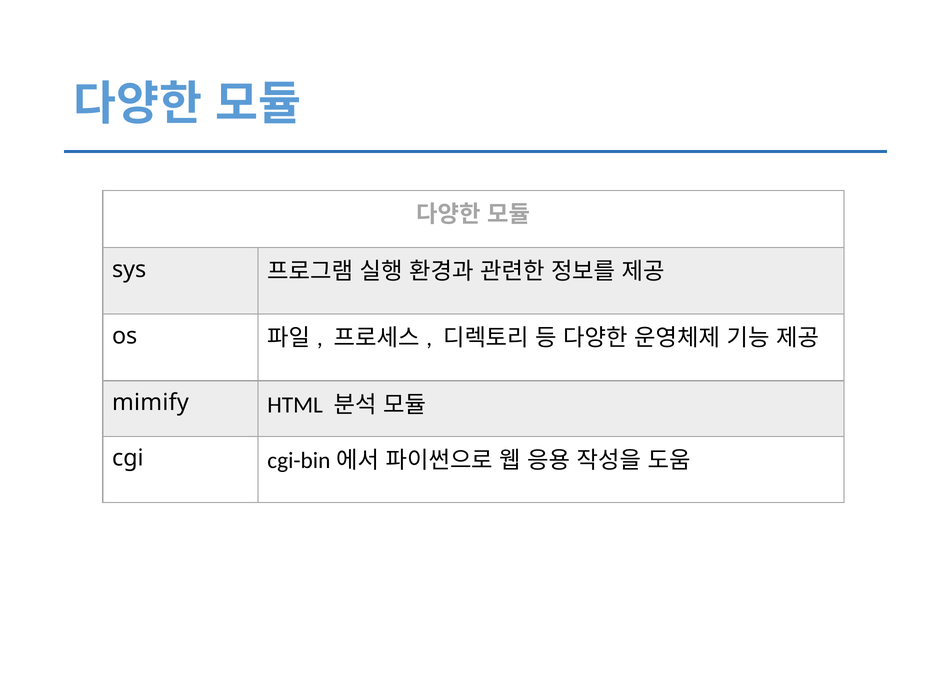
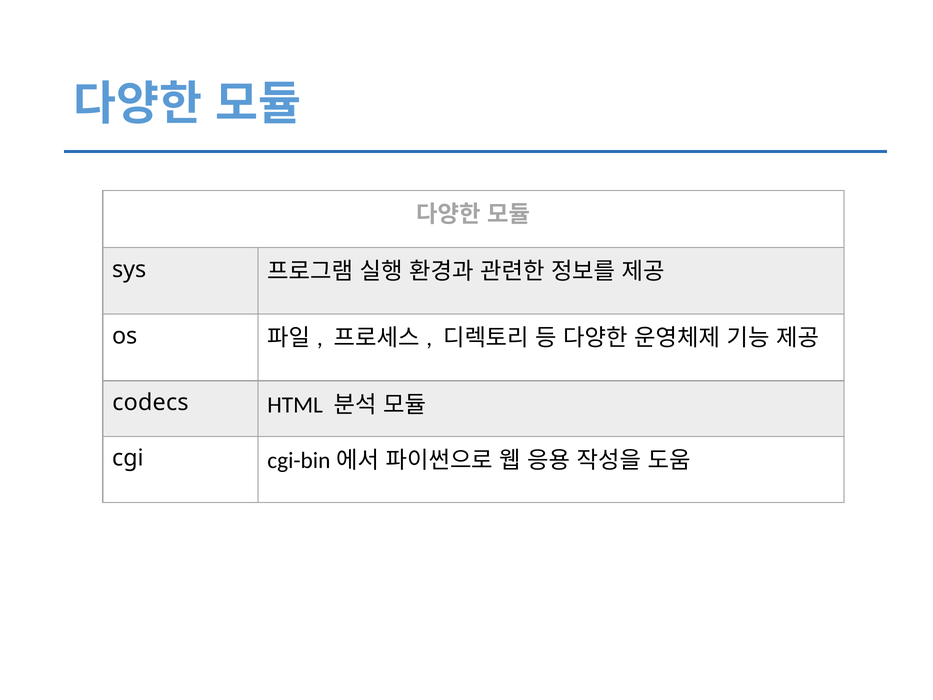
mimify: mimify -> codecs (150, 402)
